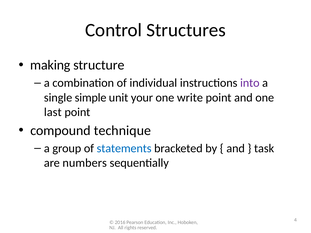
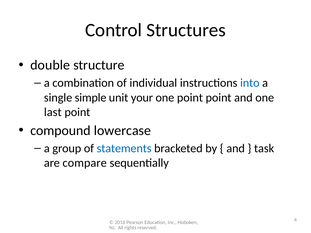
making: making -> double (50, 65)
into colour: purple -> blue (250, 83)
one write: write -> point (190, 98)
technique: technique -> lowercase (122, 131)
numbers: numbers -> compare (85, 163)
